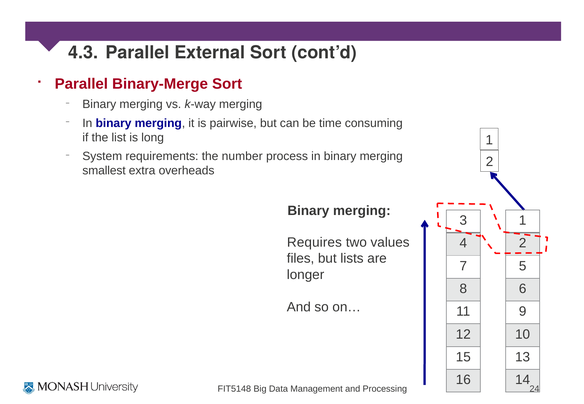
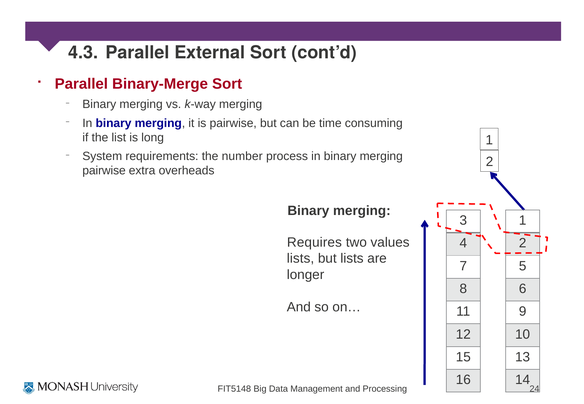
smallest: smallest -> pairwise (104, 171)
files: files -> lists (300, 259)
